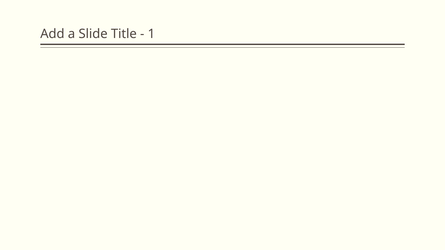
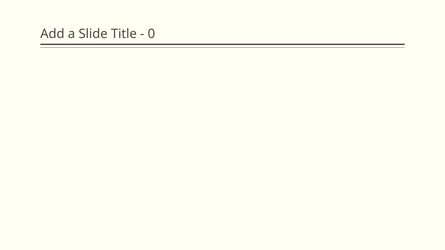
1: 1 -> 0 (151, 34)
